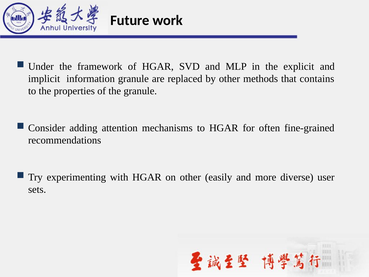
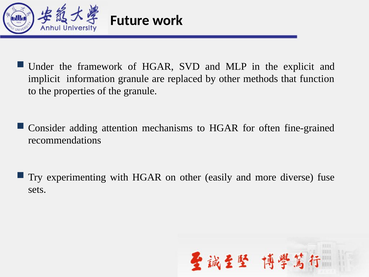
contains: contains -> function (317, 79)
user: user -> fuse (326, 177)
